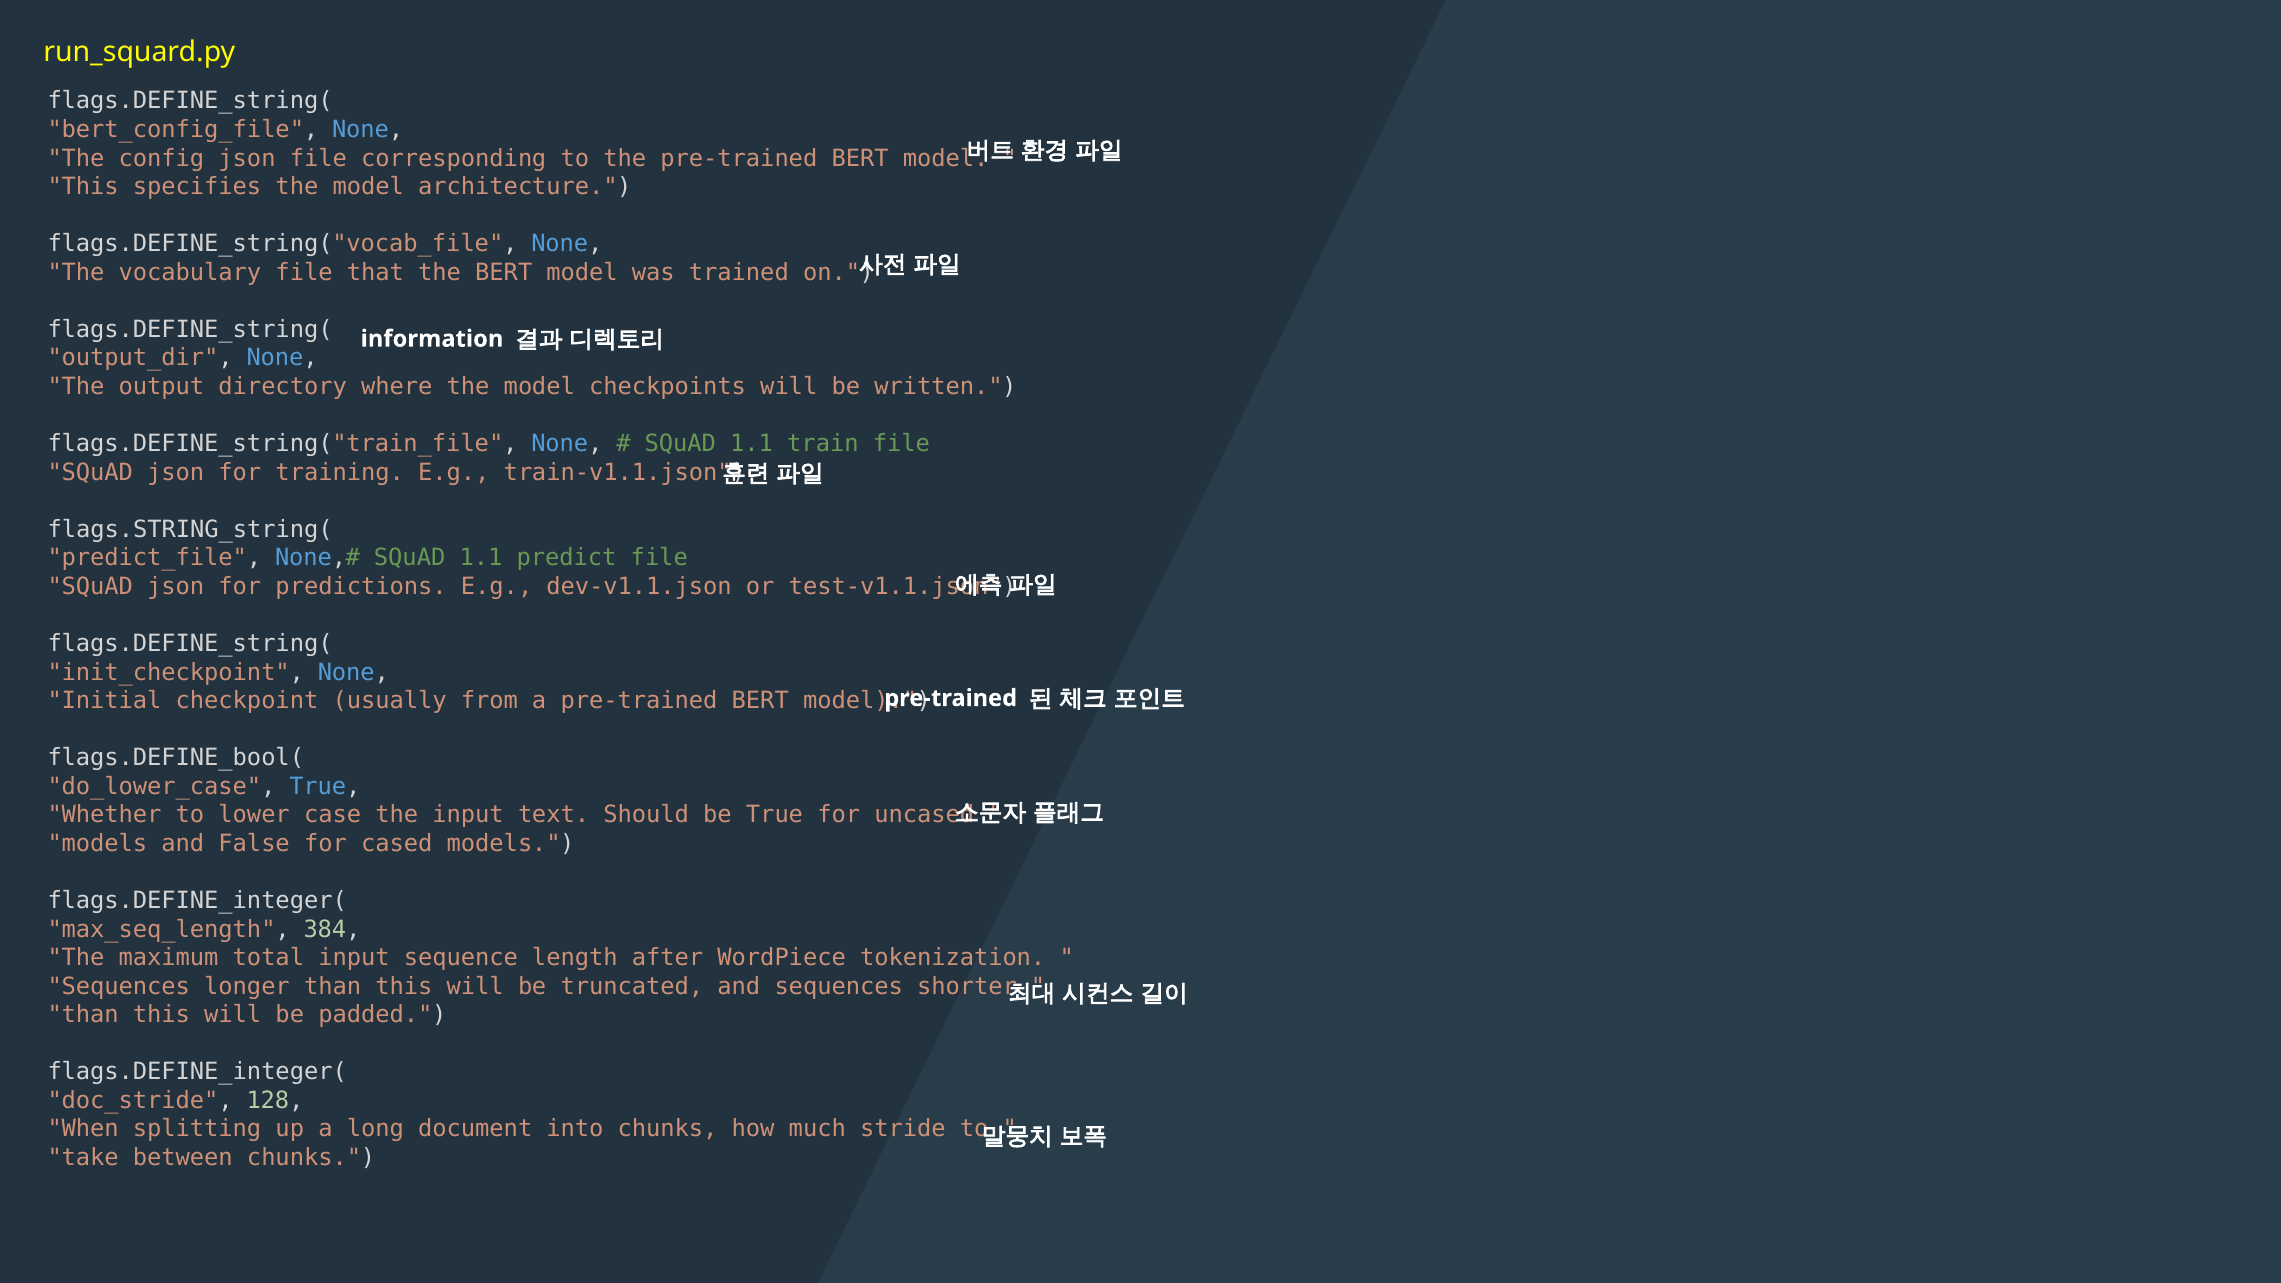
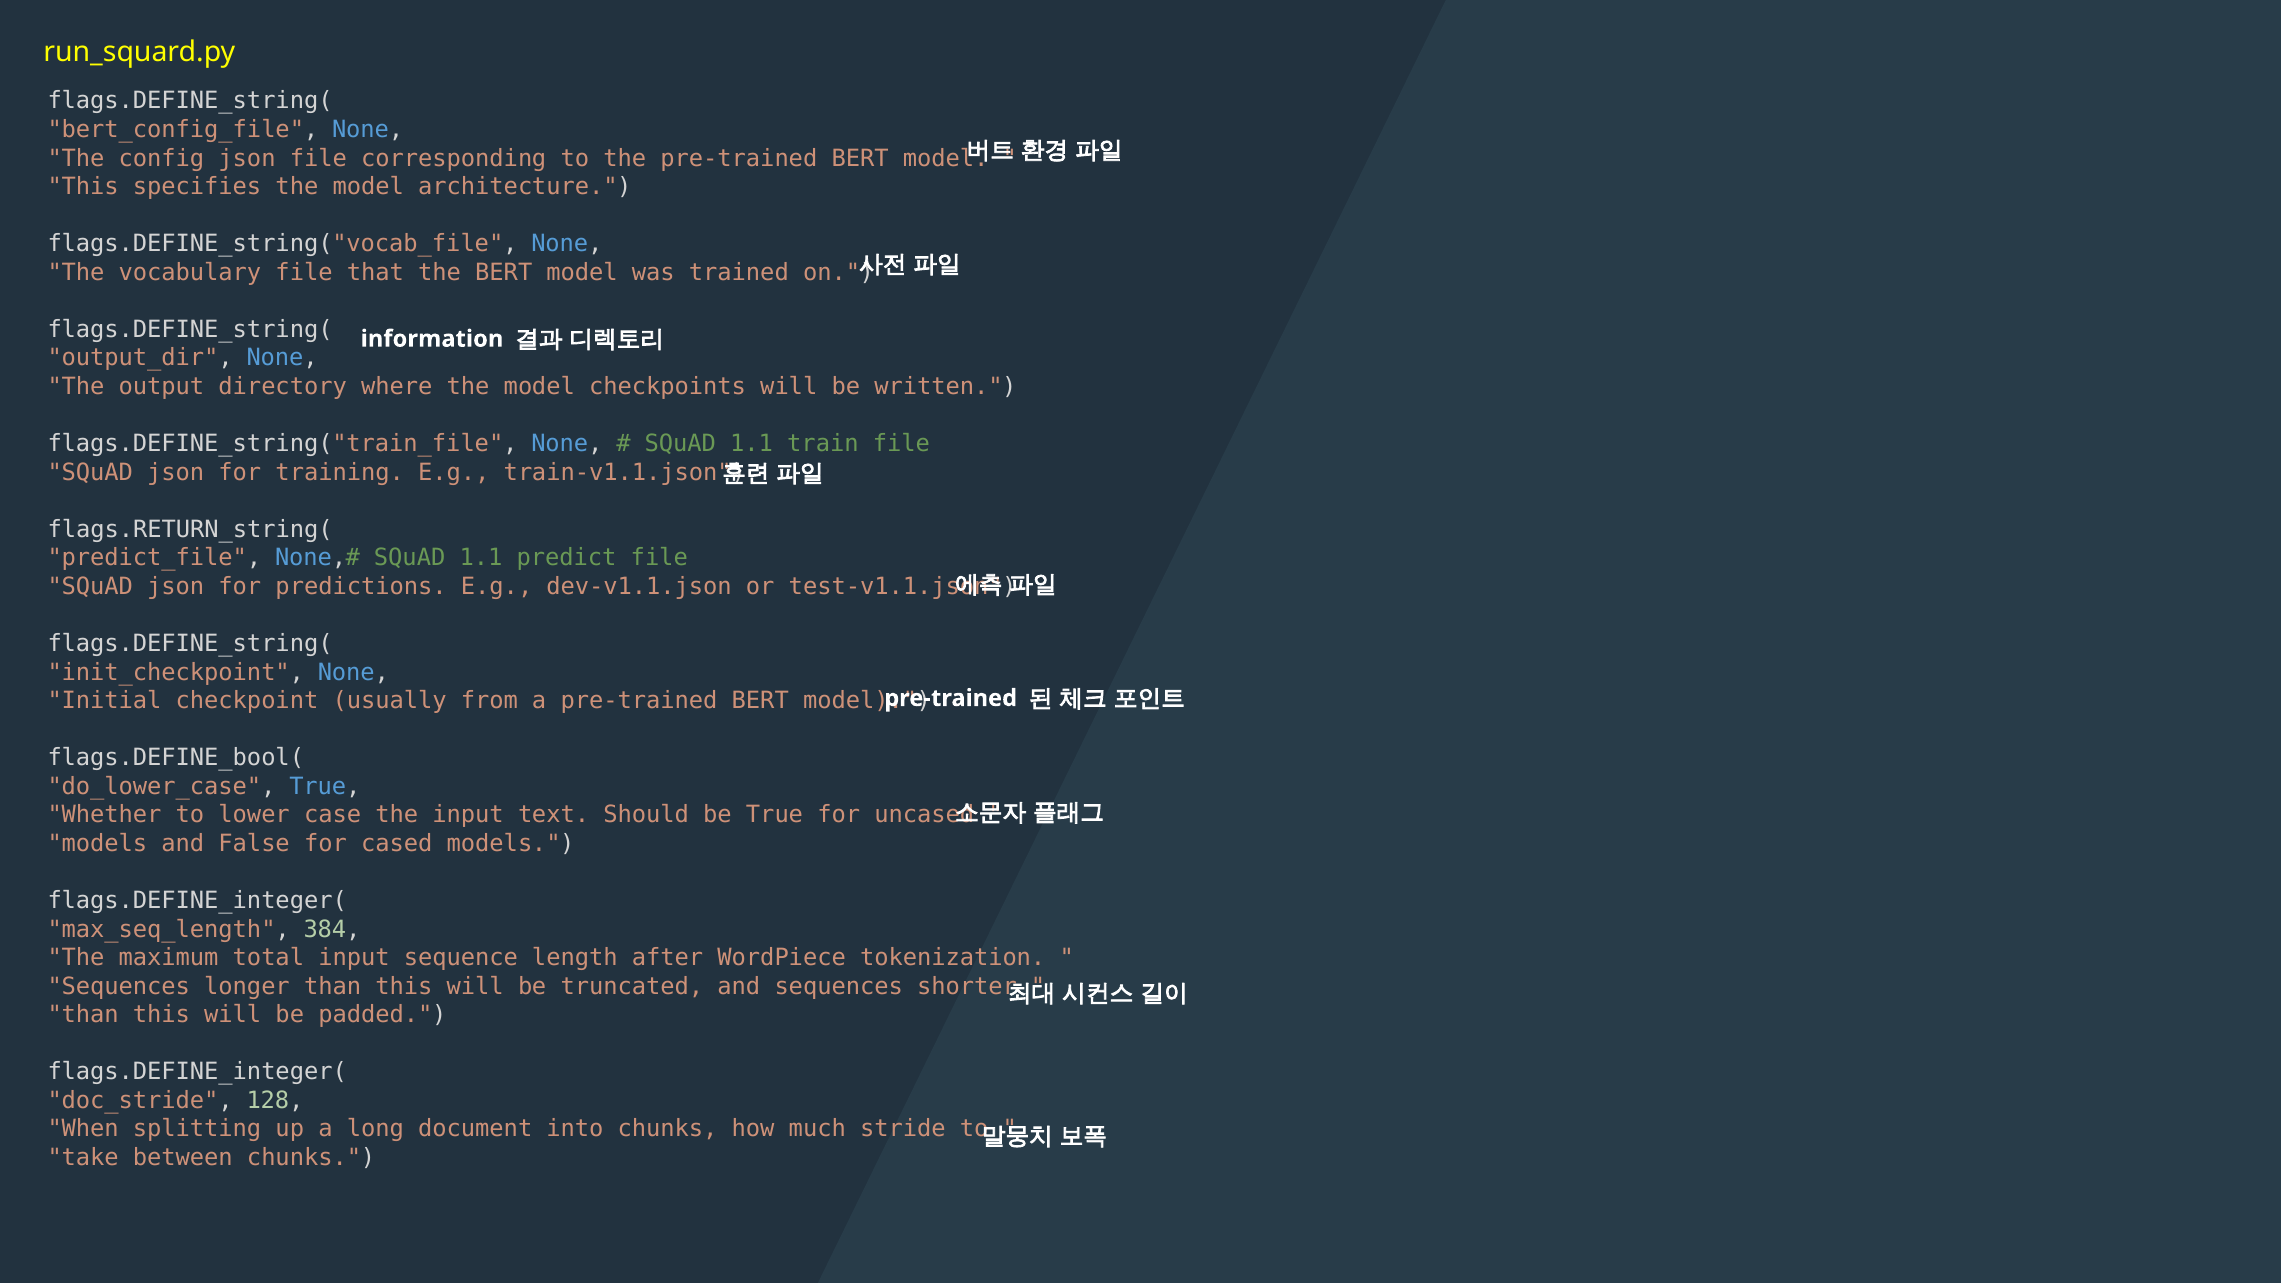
flags.STRING_string(: flags.STRING_string( -> flags.RETURN_string( (190, 529)
